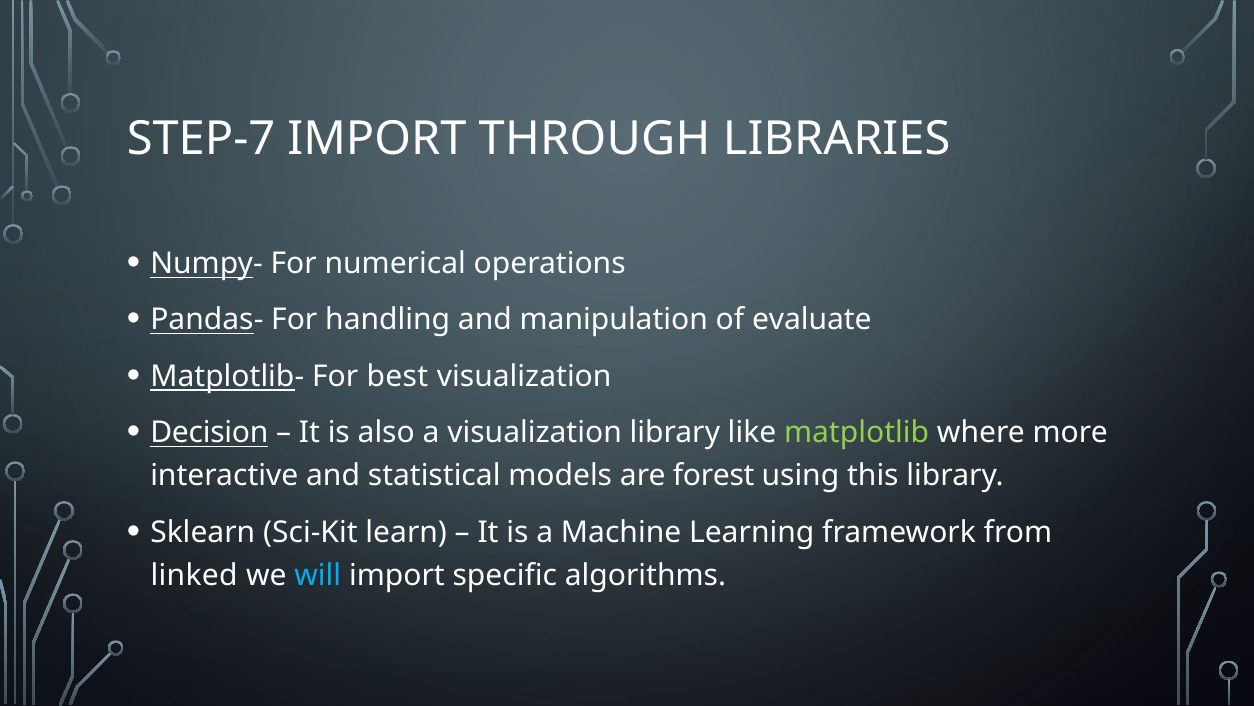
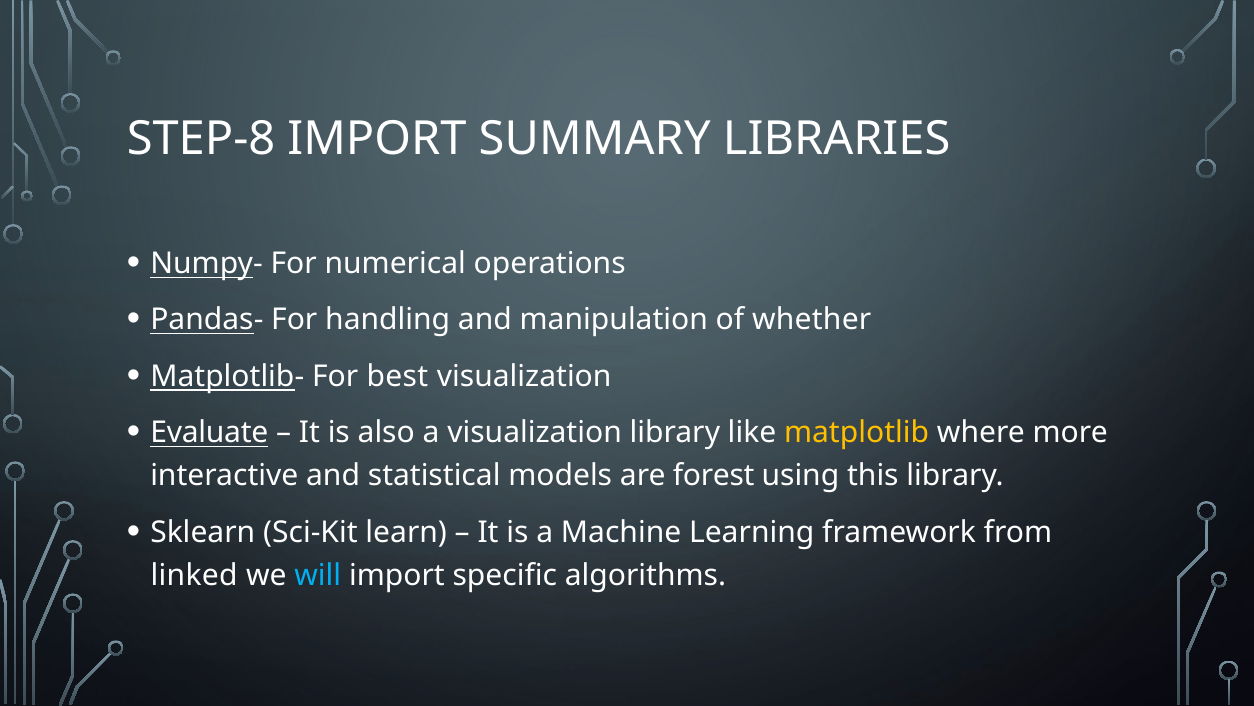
STEP-7: STEP-7 -> STEP-8 (201, 139)
THROUGH: THROUGH -> SUMMARY (595, 139)
evaluate: evaluate -> whether (812, 320)
Decision: Decision -> Evaluate (209, 432)
matplotlib colour: light green -> yellow (857, 432)
